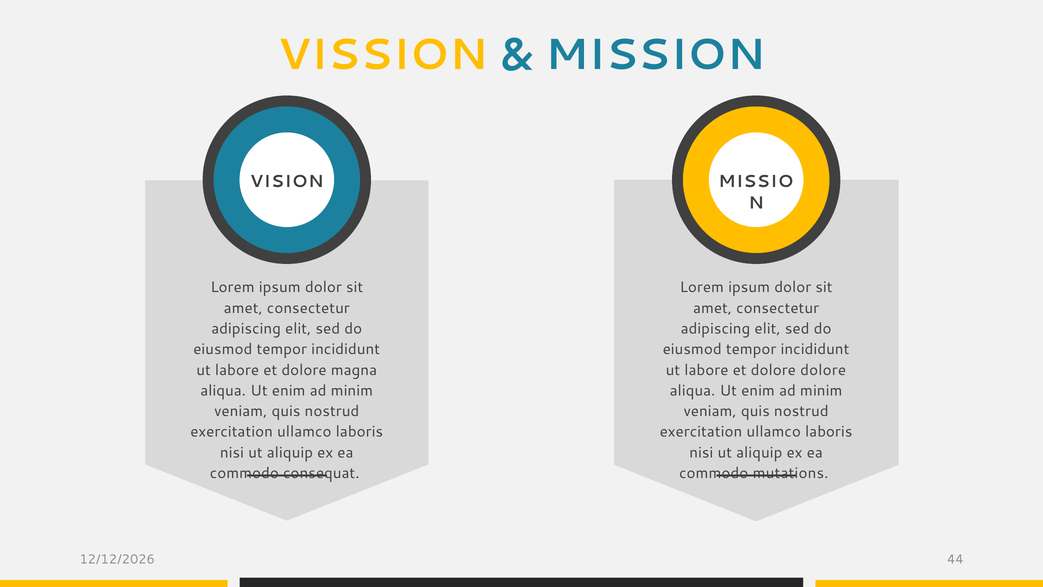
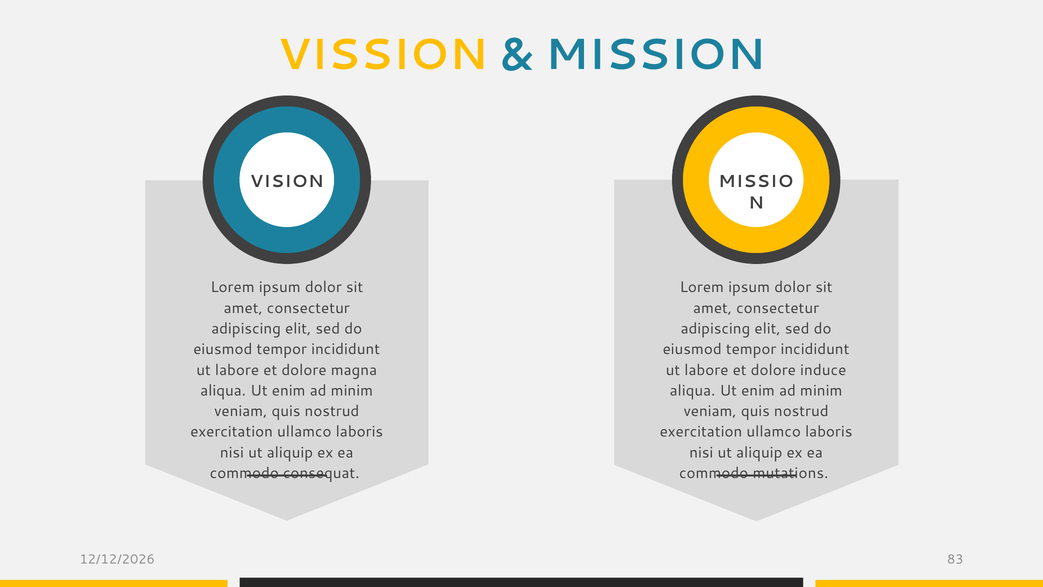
dolore dolore: dolore -> induce (823, 370)
44: 44 -> 83 (955, 559)
